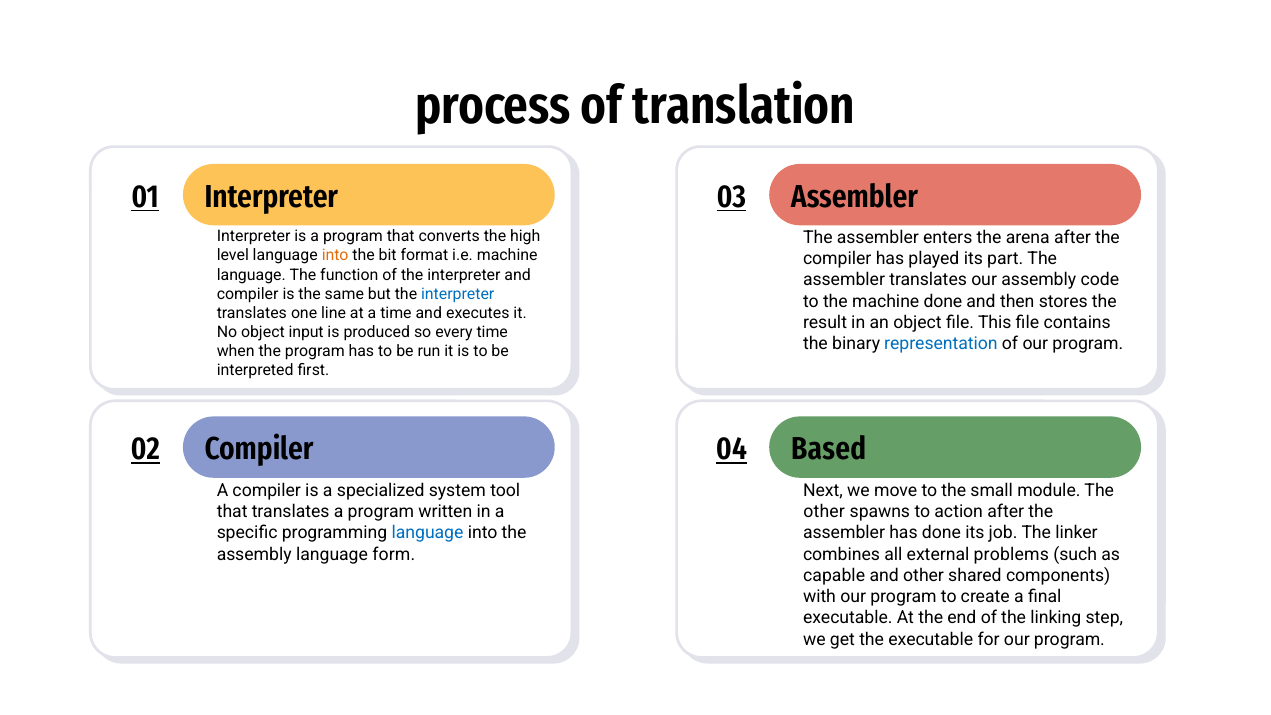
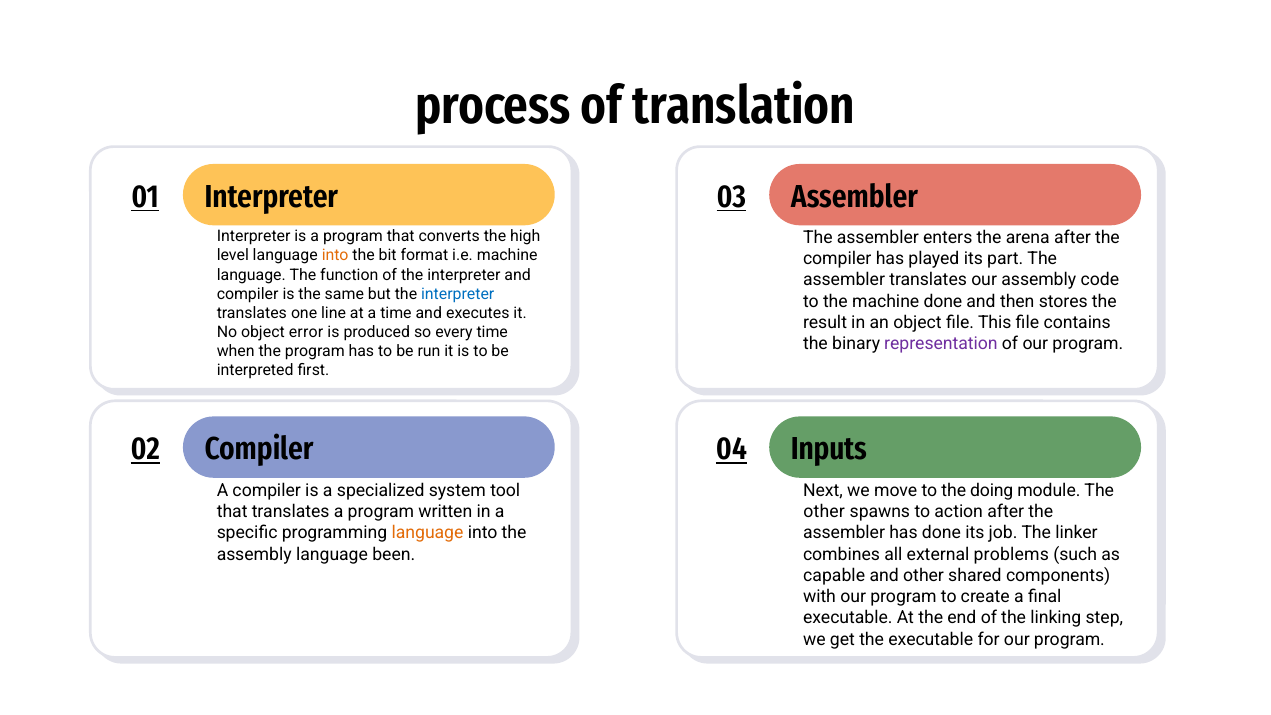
input: input -> error (306, 332)
representation colour: blue -> purple (941, 344)
Based: Based -> Inputs (829, 449)
small: small -> doing (992, 491)
language colour: blue -> orange (428, 533)
form: form -> been (394, 554)
